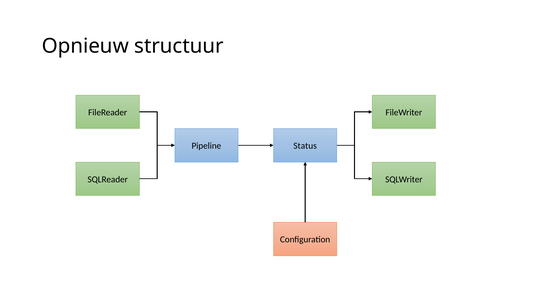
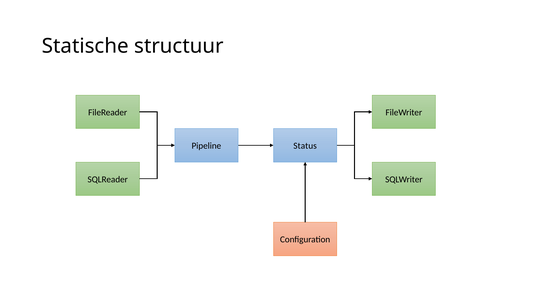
Opnieuw: Opnieuw -> Statische (85, 46)
